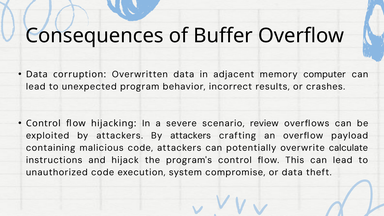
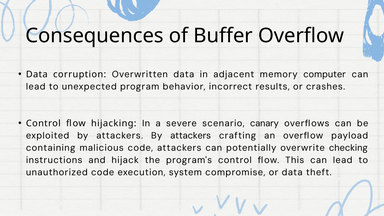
review: review -> canary (264, 123)
calculate: calculate -> checking (348, 148)
